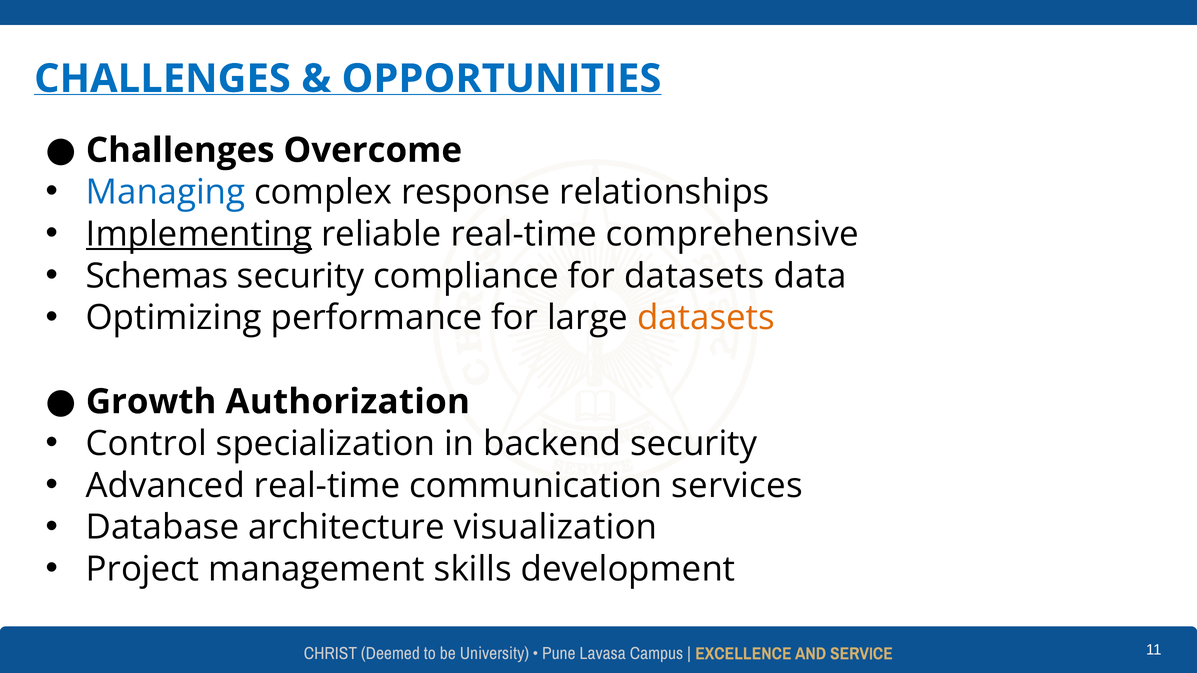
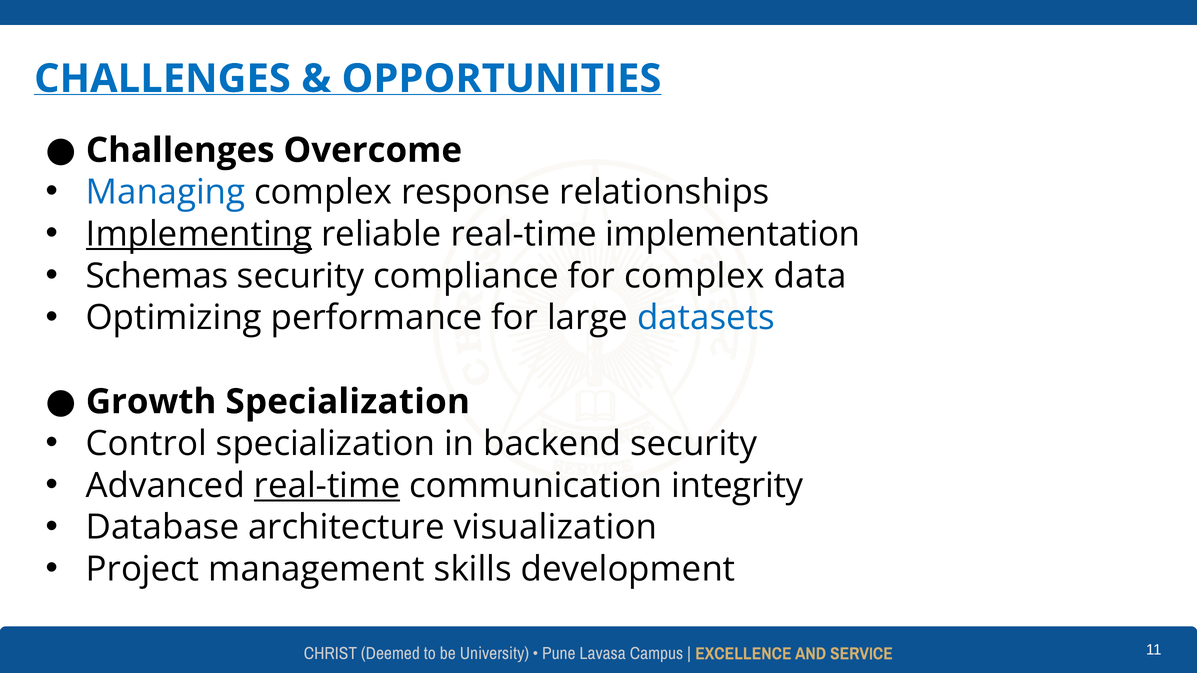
comprehensive: comprehensive -> implementation (733, 234)
for datasets: datasets -> complex (694, 276)
datasets colour: orange -> blue (706, 318)
Growth Authorization: Authorization -> Specialization (348, 402)
real-time underline: none -> present (327, 486)
services: services -> integrity (737, 486)
